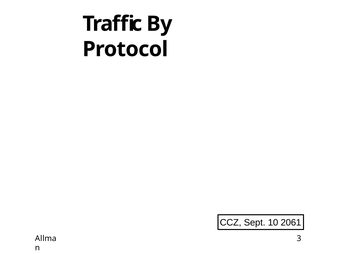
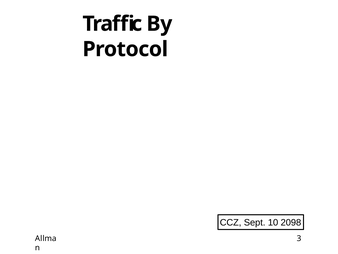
2061: 2061 -> 2098 (291, 222)
